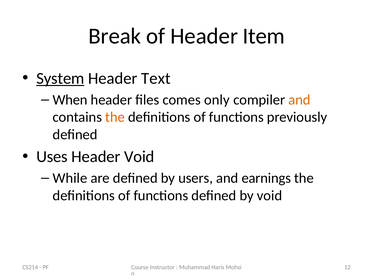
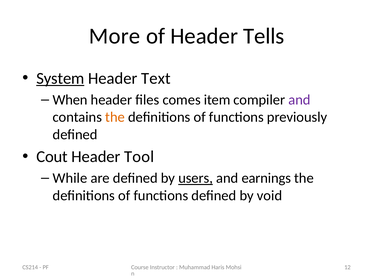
Break: Break -> More (115, 36)
Item: Item -> Tells (264, 36)
only: only -> item (217, 100)
and colour: orange -> purple (299, 100)
Uses: Uses -> Cout (52, 157)
Header Void: Void -> Tool (139, 157)
users underline: none -> present (196, 178)
